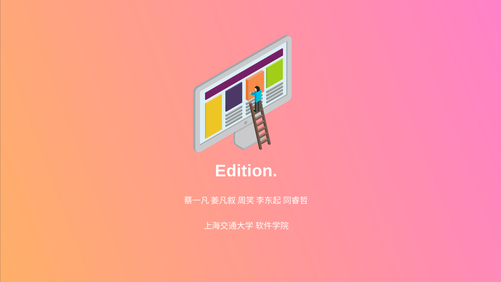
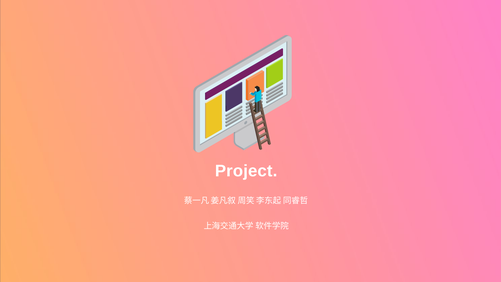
Edition: Edition -> Project (246, 171)
